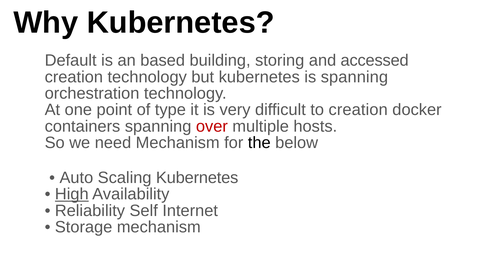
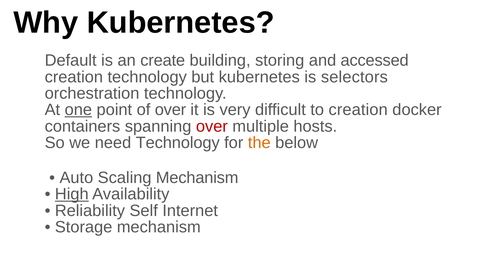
based: based -> create (163, 60)
is spanning: spanning -> selectors (354, 77)
one underline: none -> present (78, 110)
of type: type -> over (170, 110)
need Mechanism: Mechanism -> Technology (178, 143)
the colour: black -> orange (259, 143)
Scaling Kubernetes: Kubernetes -> Mechanism (197, 177)
